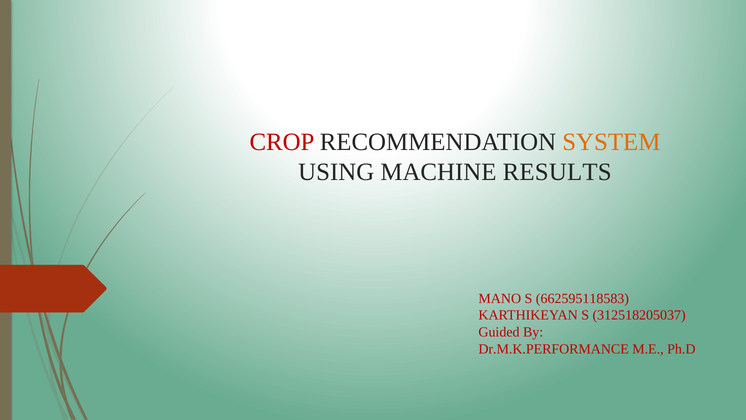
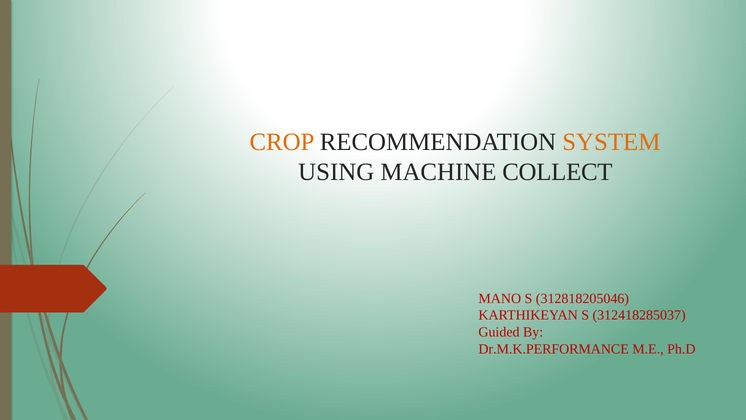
CROP colour: red -> orange (282, 142)
RESULTS: RESULTS -> COLLECT (557, 172)
662595118583: 662595118583 -> 312818205046 (582, 298)
312518205037: 312518205037 -> 312418285037 (639, 315)
